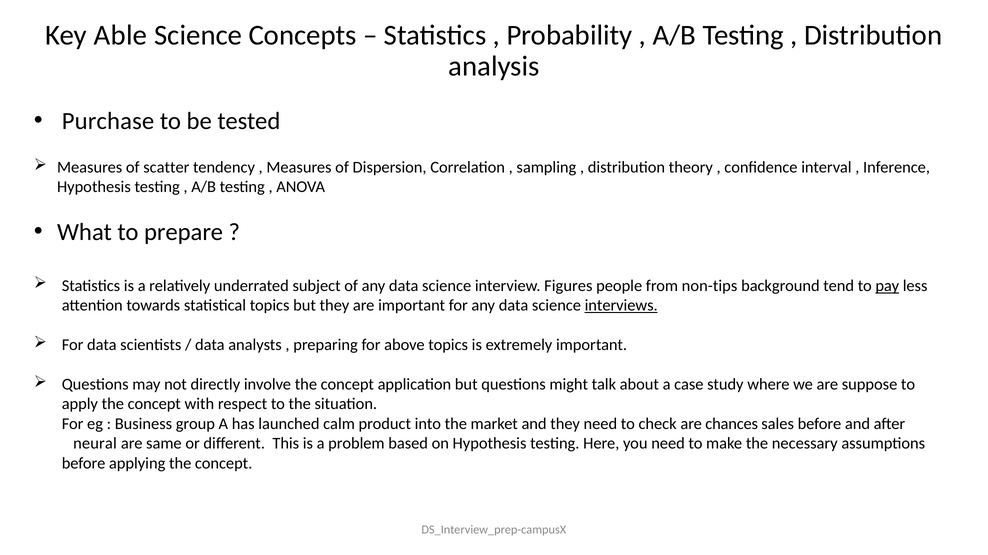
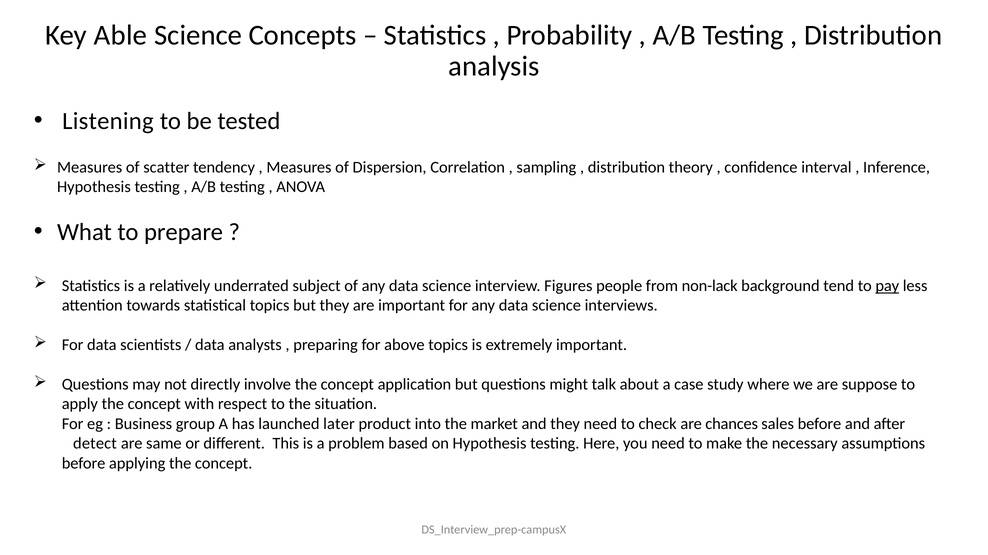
Purchase: Purchase -> Listening (108, 121)
non-tips: non-tips -> non-lack (710, 286)
interviews underline: present -> none (621, 306)
calm: calm -> later (339, 424)
neural: neural -> detect (95, 444)
